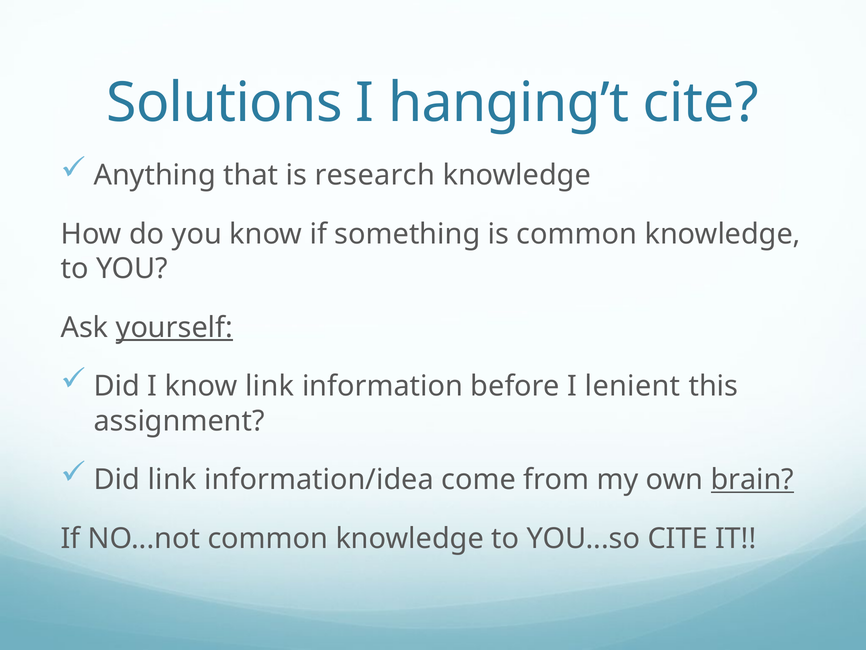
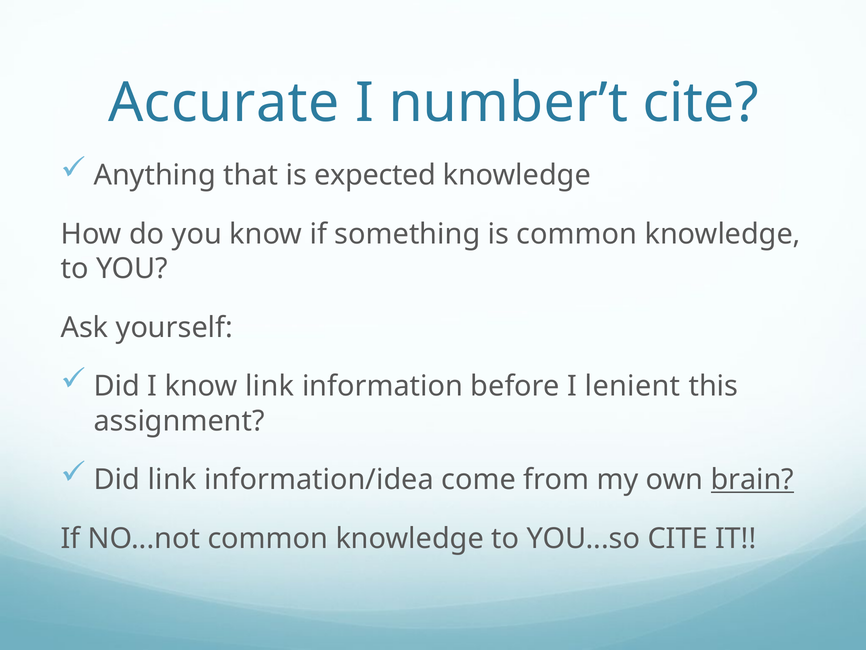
Solutions: Solutions -> Accurate (224, 103)
hanging’t: hanging’t -> number’t (508, 103)
research: research -> expected (375, 175)
yourself underline: present -> none (174, 327)
